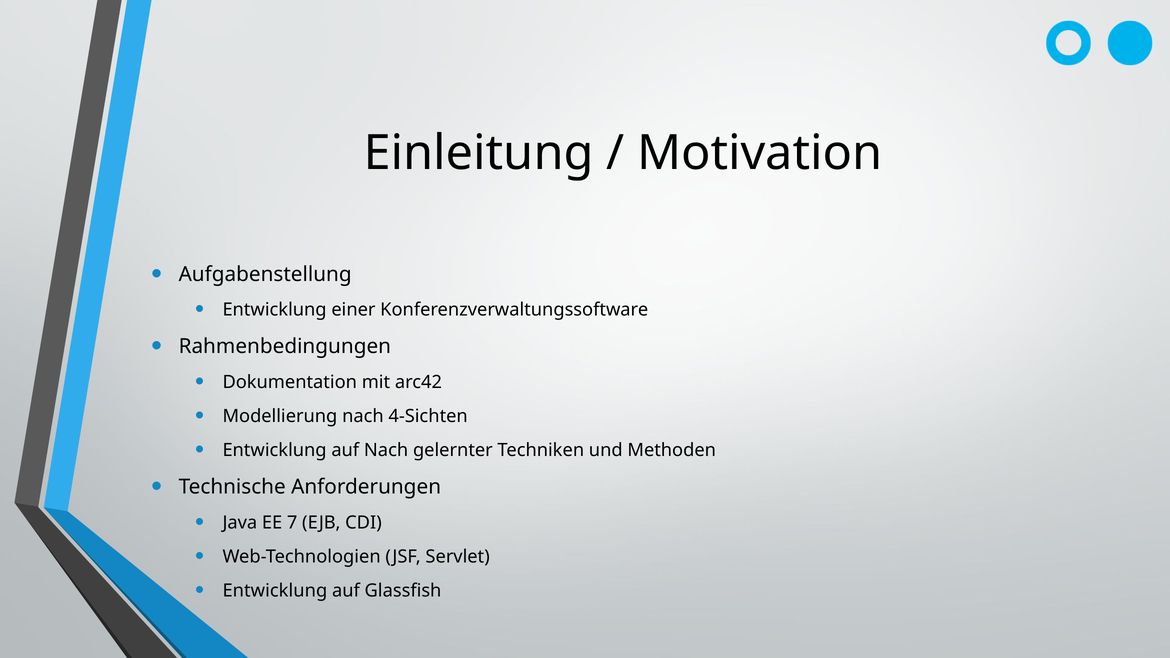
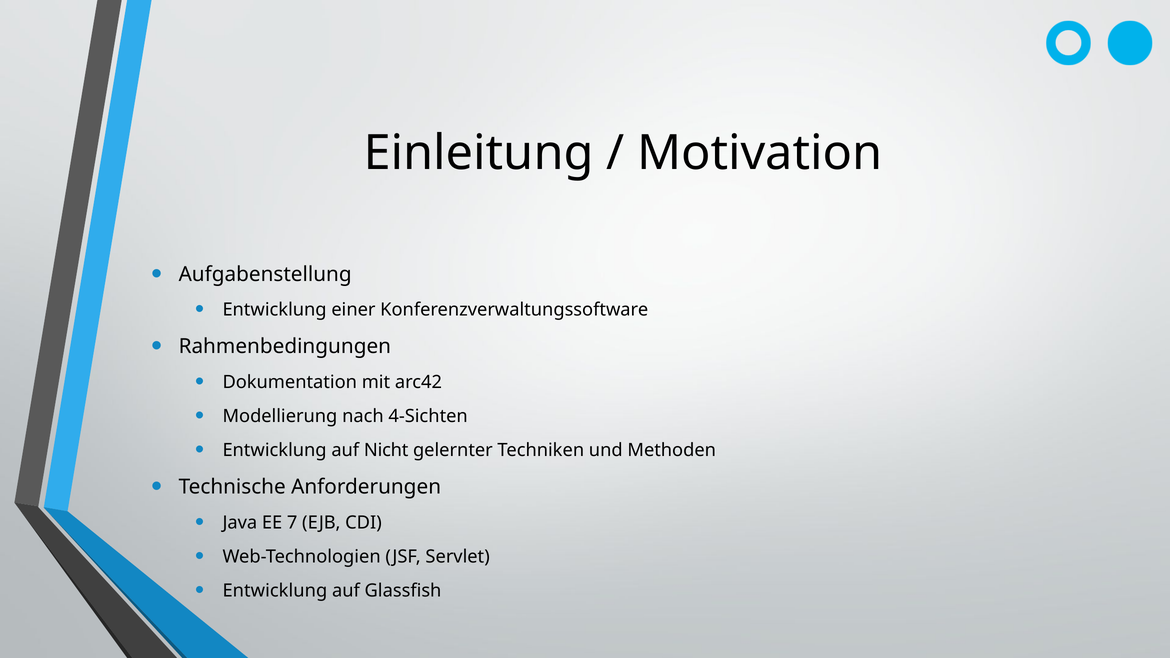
auf Nach: Nach -> Nicht (386, 450)
